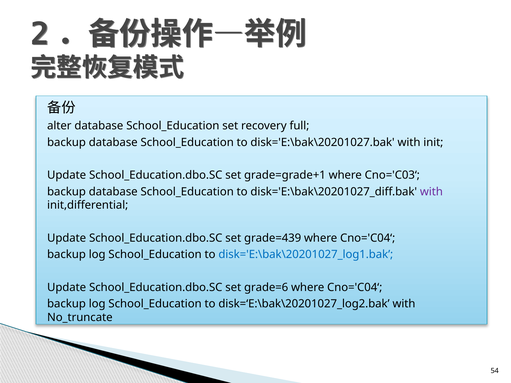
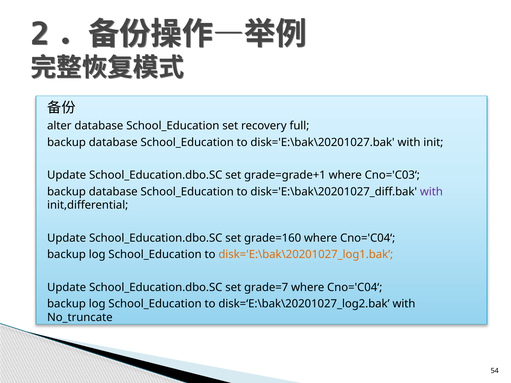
grade=439: grade=439 -> grade=160 (273, 238)
disk='E:\bak\20201027_log1.bak colour: blue -> orange (306, 255)
grade=6: grade=6 -> grade=7 (266, 288)
